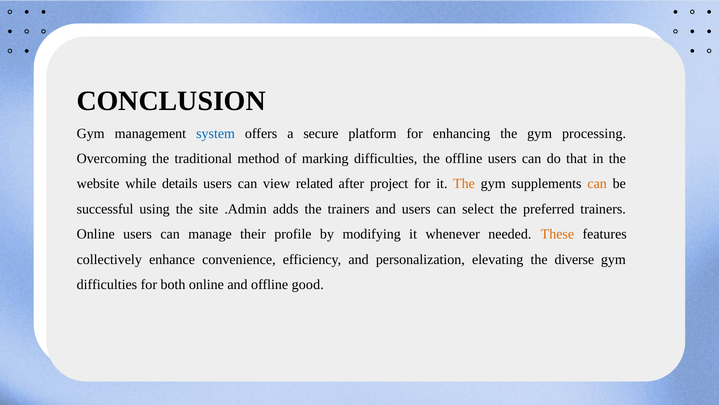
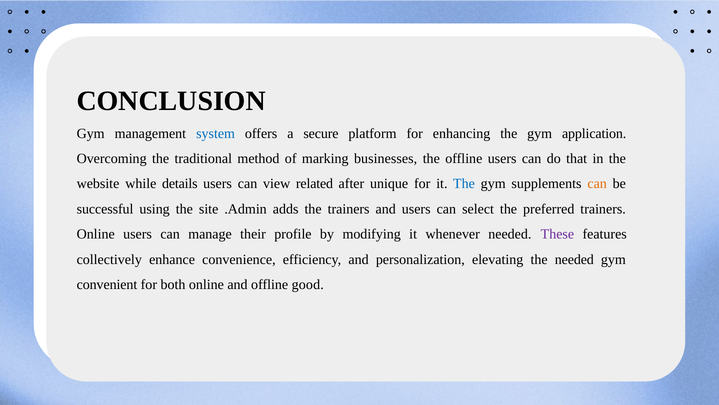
processing: processing -> application (594, 133)
marking difficulties: difficulties -> businesses (386, 158)
project: project -> unique (389, 184)
The colour: orange -> blue (464, 184)
These colour: orange -> purple (557, 234)
the diverse: diverse -> needed (574, 259)
difficulties: difficulties -> convenient (107, 284)
